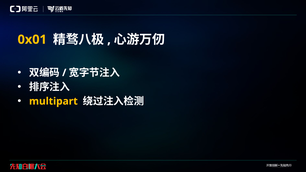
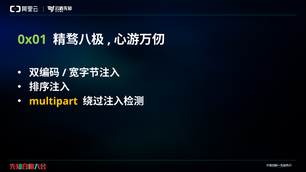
0x01 colour: yellow -> light green (32, 40)
